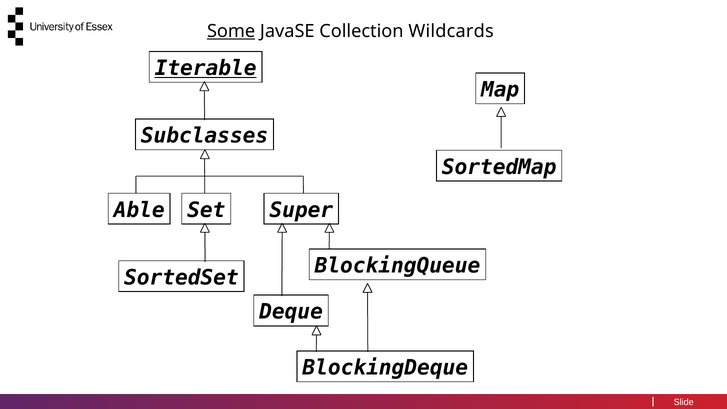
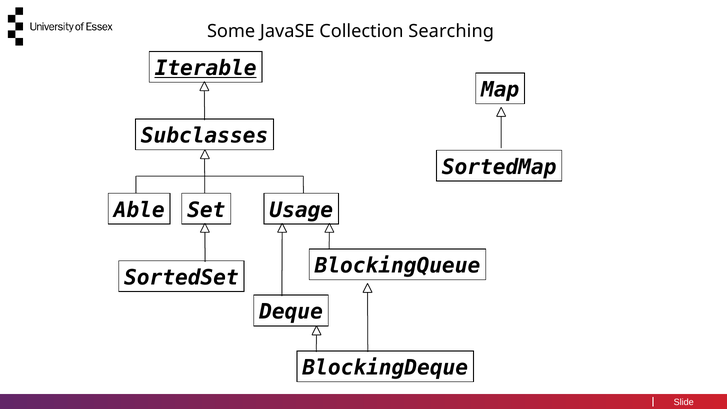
Some underline: present -> none (231, 31)
Wildcards: Wildcards -> Searching (451, 31)
Super: Super -> Usage (301, 210)
